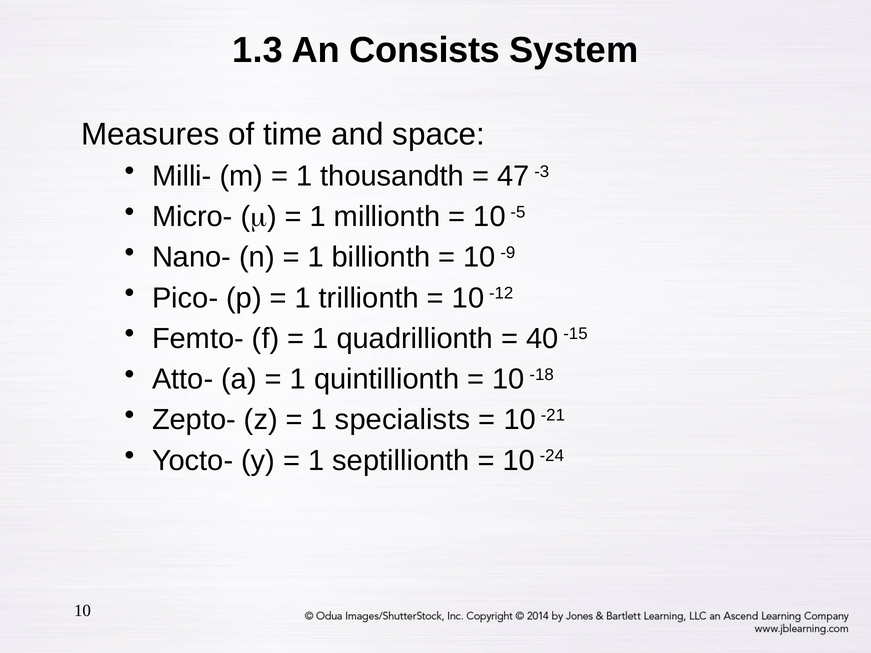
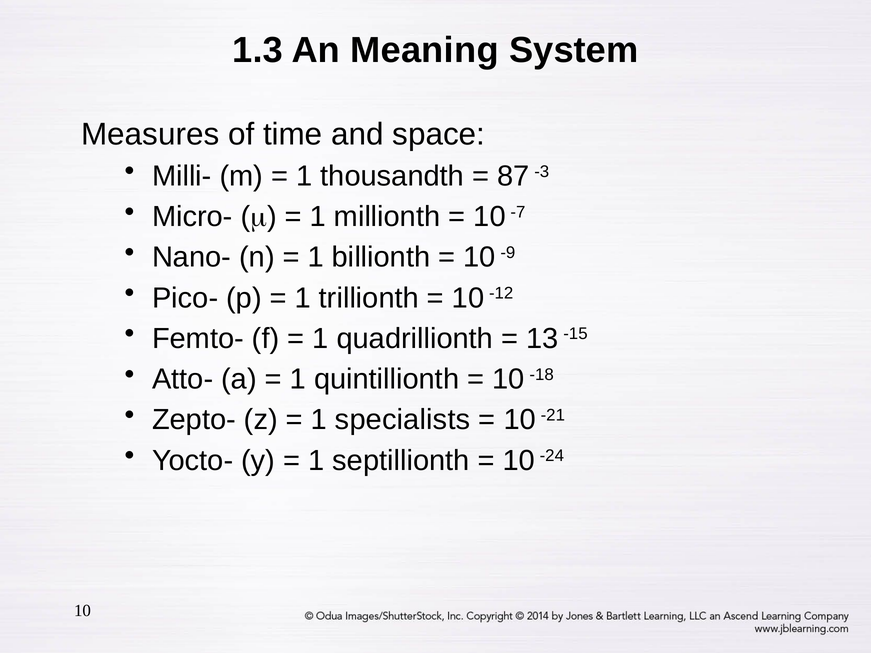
Consists: Consists -> Meaning (424, 50)
47: 47 -> 87 (513, 176)
-5: -5 -> -7 (518, 212)
40: 40 -> 13 (542, 339)
